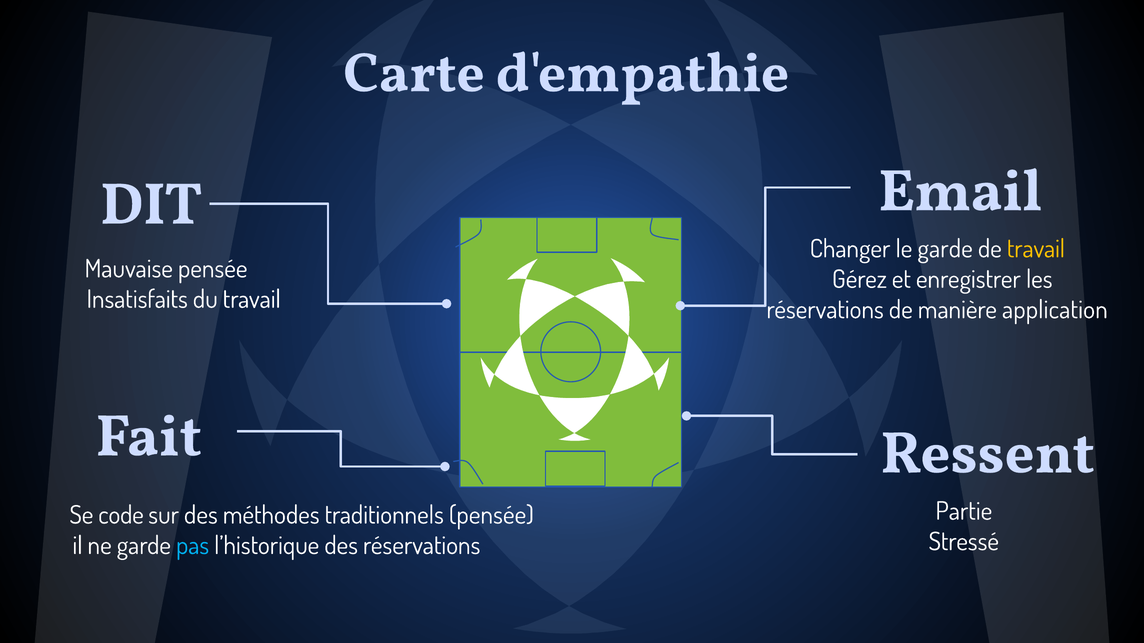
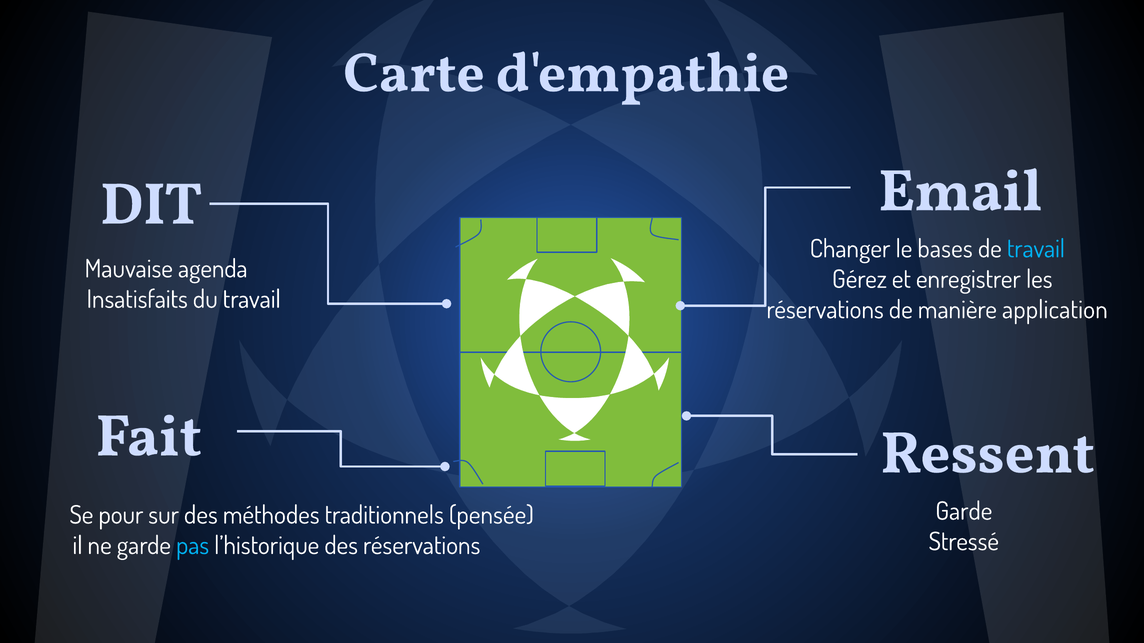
le garde: garde -> bases (945, 249)
travail colour: yellow -> light blue (1036, 249)
Mauvaise pensée: pensée -> agenda (213, 269)
Partie: Partie -> Garde (964, 512)
code: code -> pour (121, 516)
